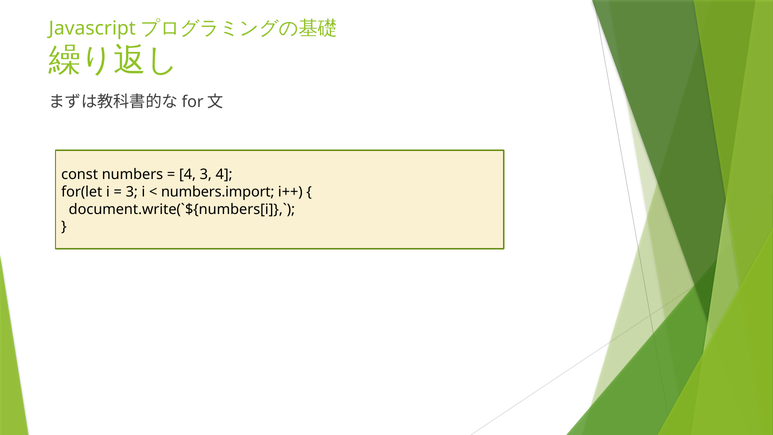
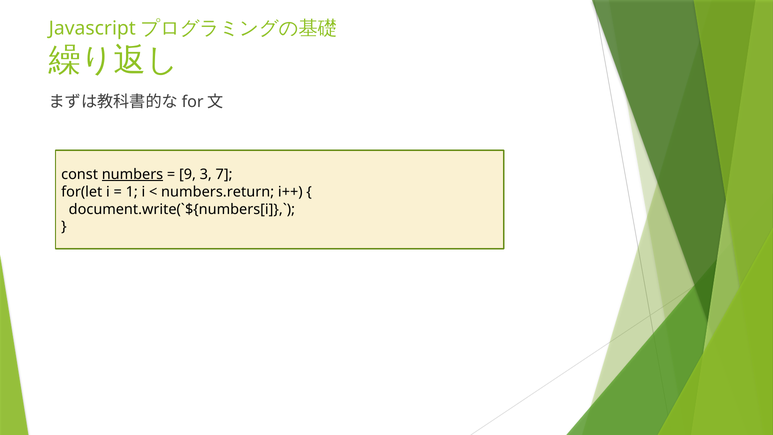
numbers underline: none -> present (132, 174)
4: 4 -> 9 (187, 174)
3 4: 4 -> 7 (224, 174)
3: 3 -> 1 (132, 192)
numbers.import: numbers.import -> numbers.return (218, 192)
